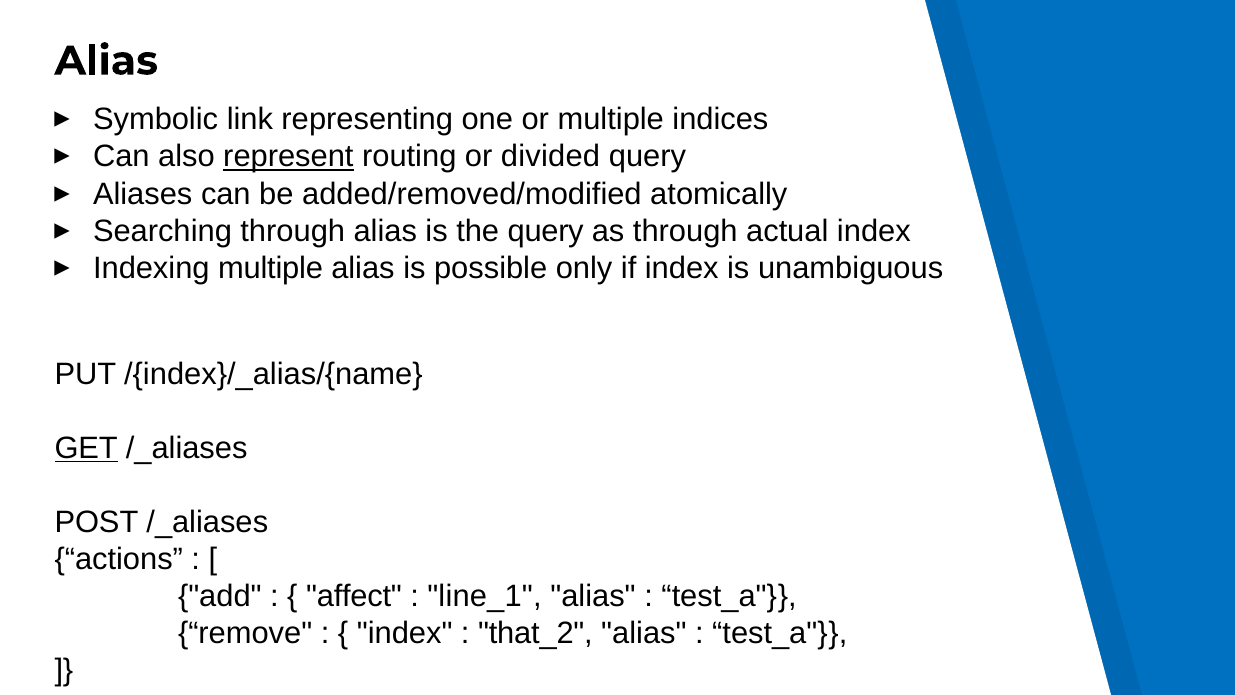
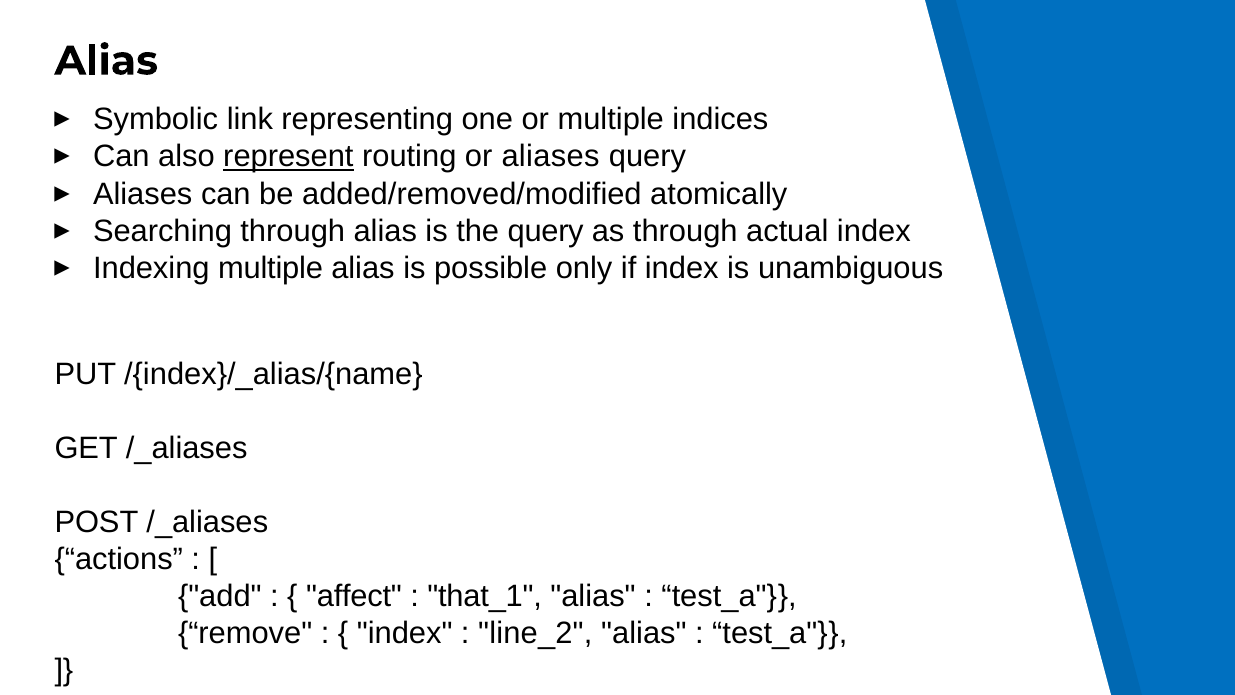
or divided: divided -> aliases (550, 157)
GET underline: present -> none (86, 448)
line_1: line_1 -> that_1 (485, 596)
that_2: that_2 -> line_2 (535, 633)
